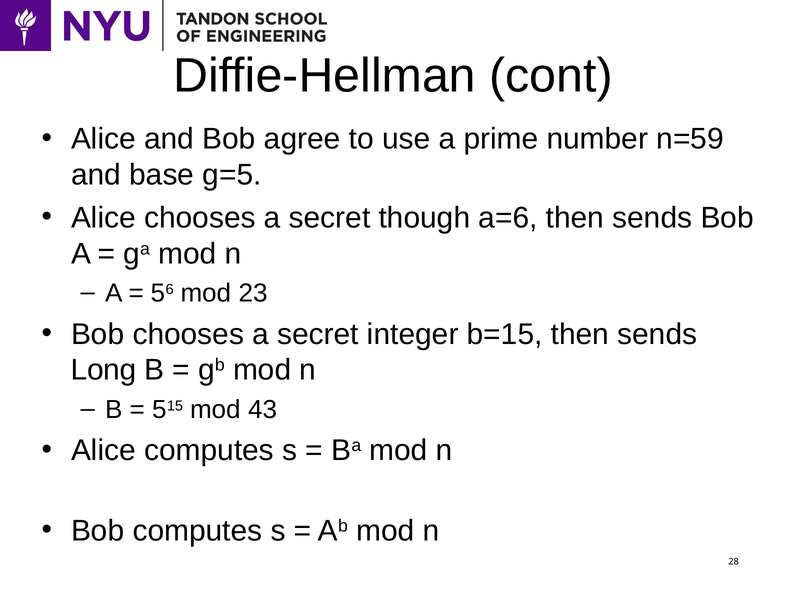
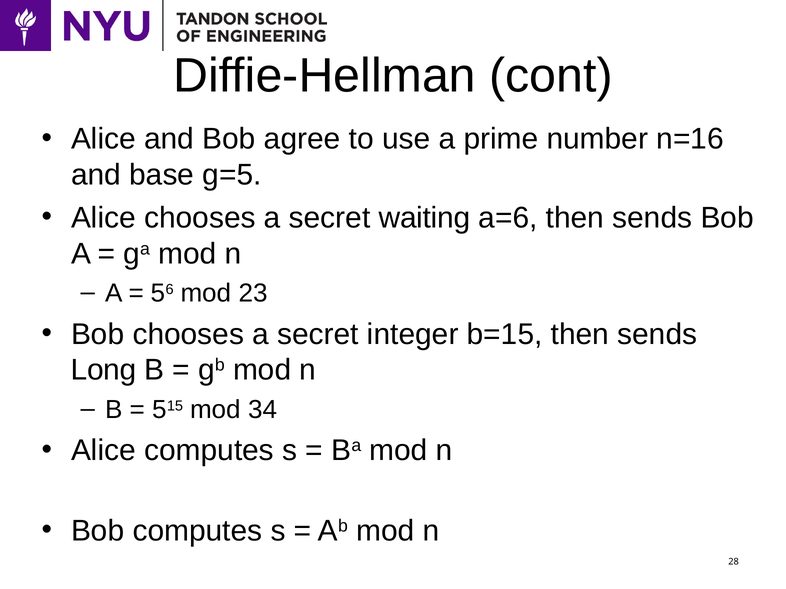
n=59: n=59 -> n=16 (690, 139)
though: though -> waiting (425, 218)
43: 43 -> 34 (263, 410)
